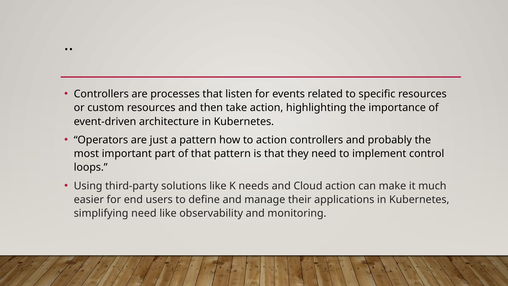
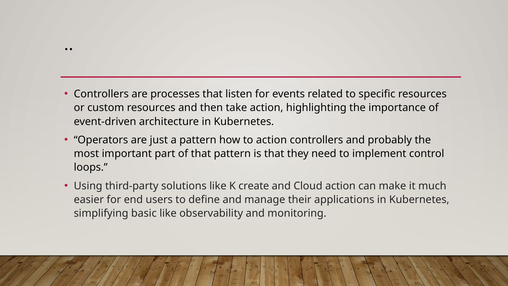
needs: needs -> create (254, 186)
simplifying need: need -> basic (144, 213)
